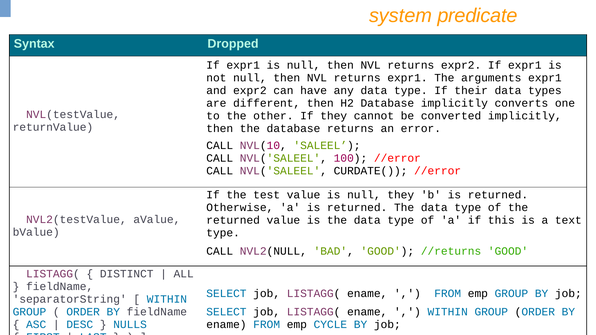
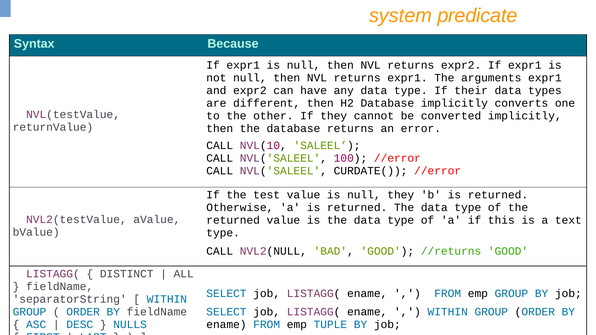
Dropped: Dropped -> Because (233, 44)
CYCLE: CYCLE -> TUPLE (330, 325)
